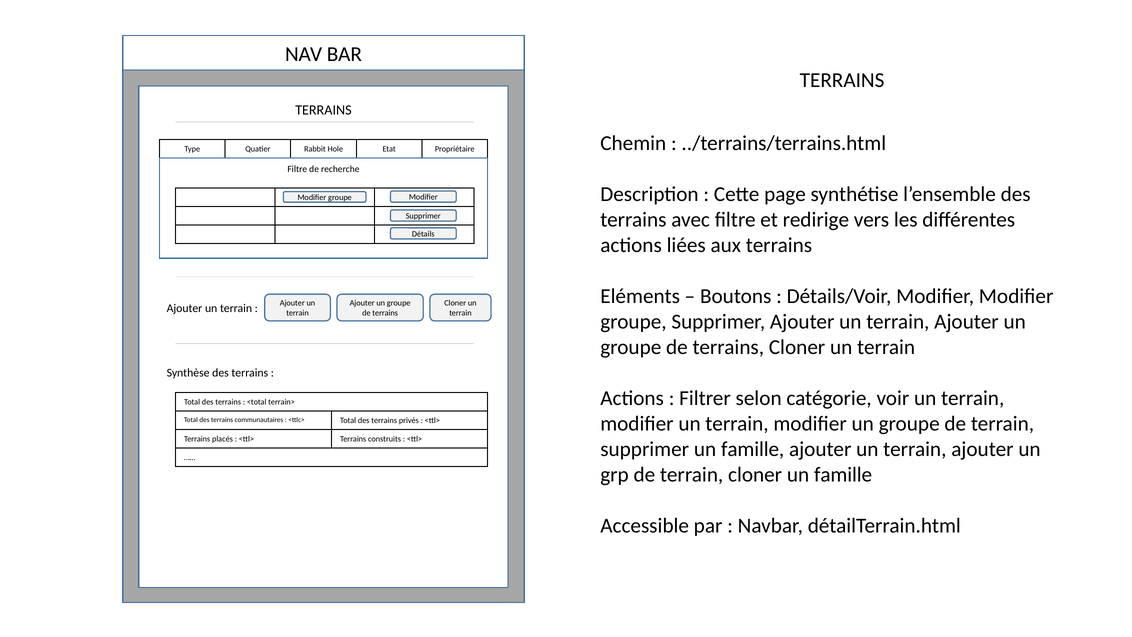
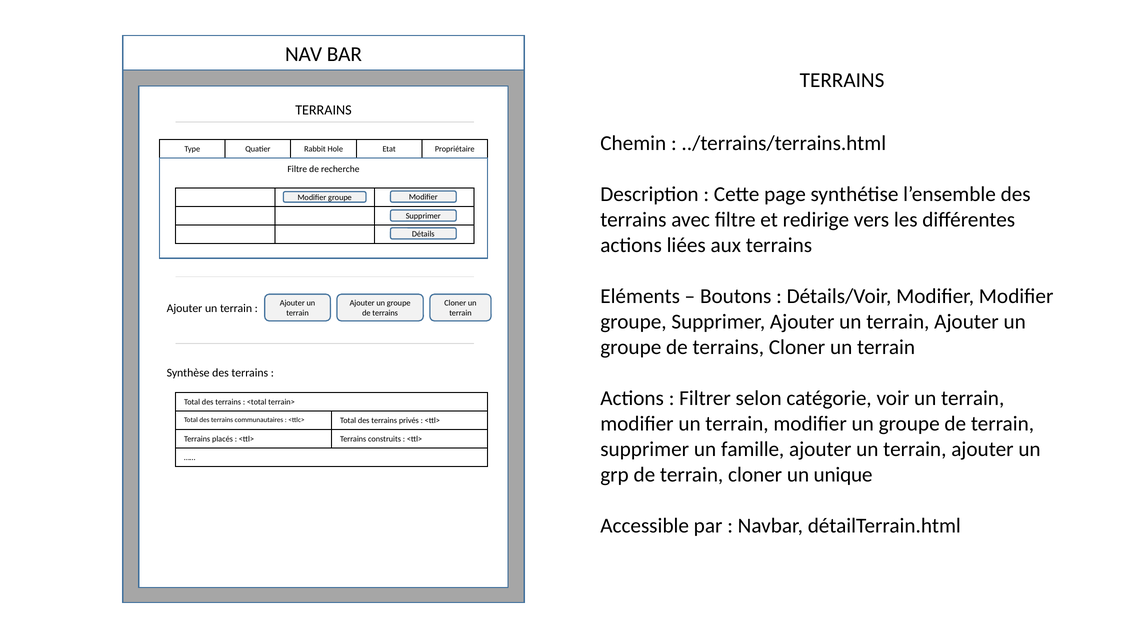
cloner un famille: famille -> unique (843, 475)
